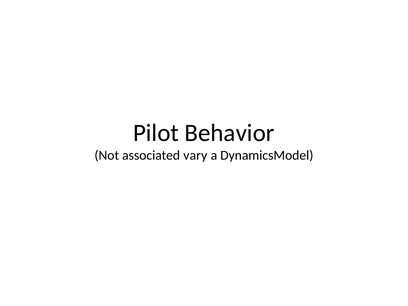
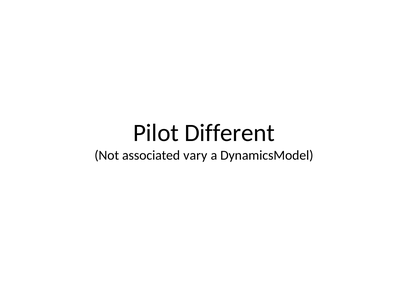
Behavior: Behavior -> Different (230, 133)
